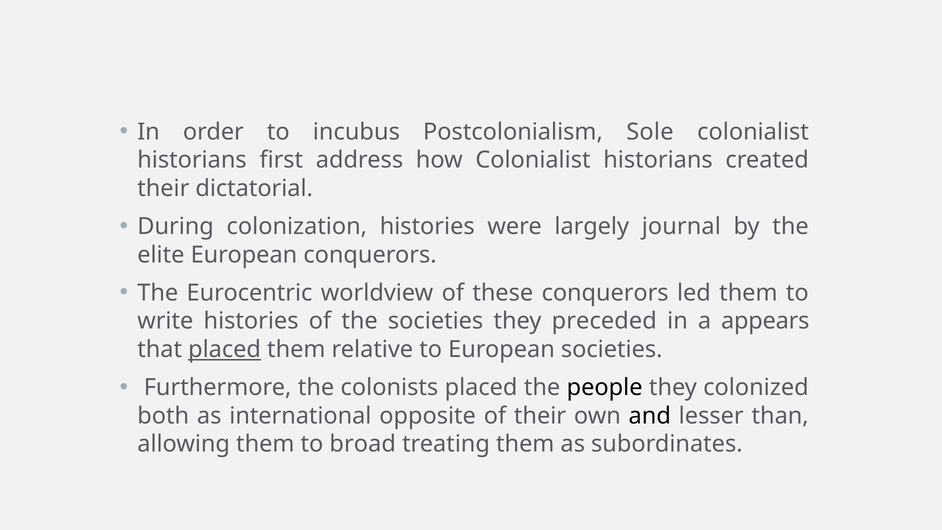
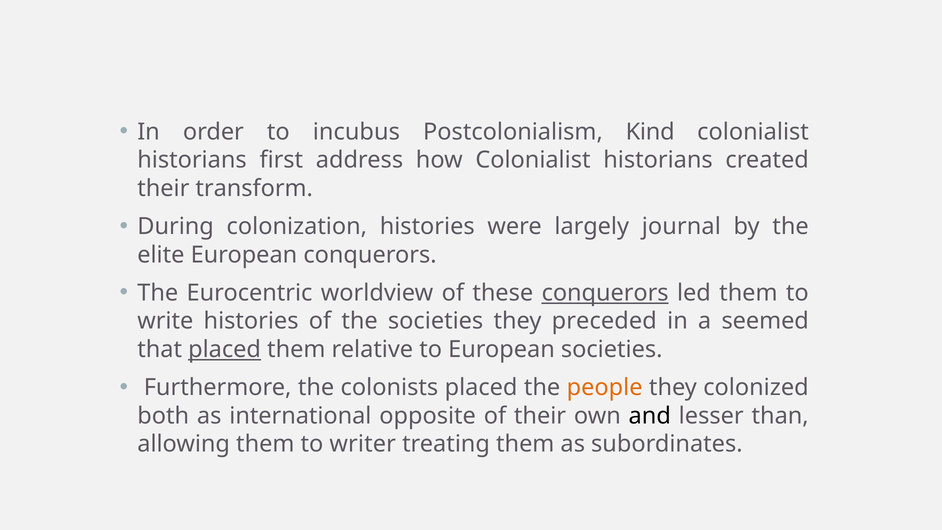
Sole: Sole -> Kind (650, 132)
dictatorial: dictatorial -> transform (254, 188)
conquerors underline: none -> present (605, 293)
appears: appears -> seemed (765, 321)
people colour: black -> orange (605, 387)
broad: broad -> writer (363, 444)
